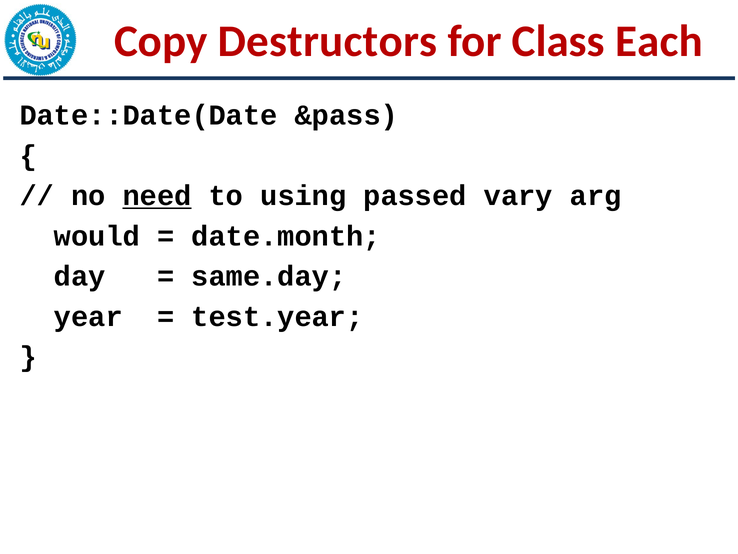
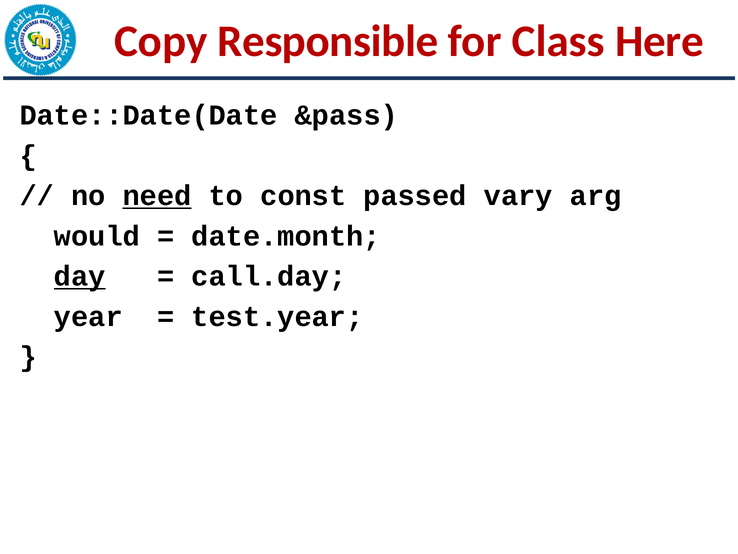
Destructors: Destructors -> Responsible (328, 41)
Each: Each -> Here (659, 41)
using: using -> const (303, 196)
day underline: none -> present (80, 276)
same.day: same.day -> call.day (269, 276)
